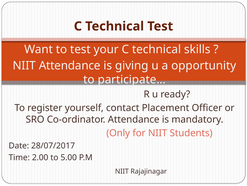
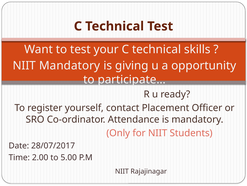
NIIT Attendance: Attendance -> Mandatory (70, 65)
